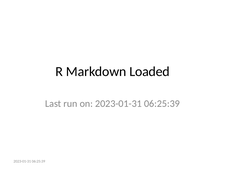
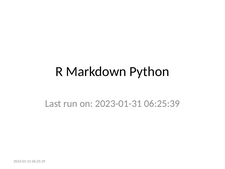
Loaded: Loaded -> Python (149, 71)
